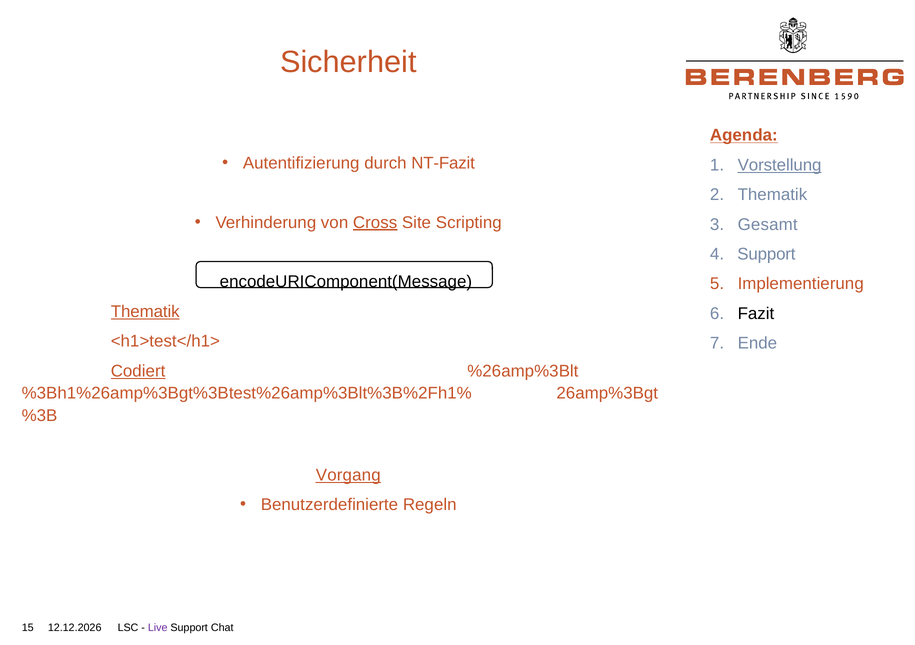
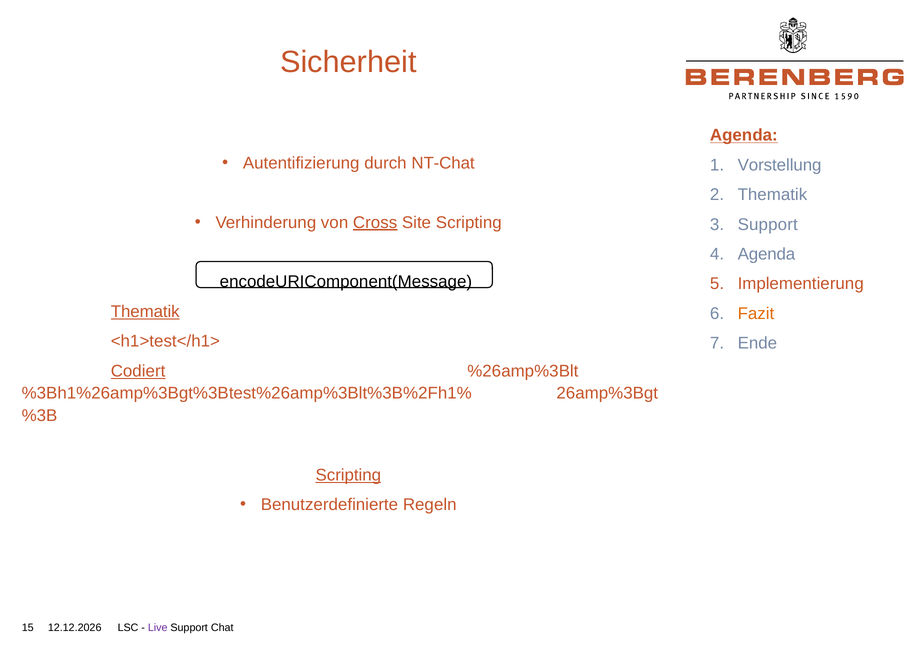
NT-Fazit: NT-Fazit -> NT-Chat (443, 163)
Vorstellung underline: present -> none (780, 165)
Gesamt: Gesamt -> Support (768, 224)
Support: Support -> Agenda (766, 254)
Fazit colour: black -> orange (756, 314)
Vorgang: Vorgang -> Scripting (348, 475)
